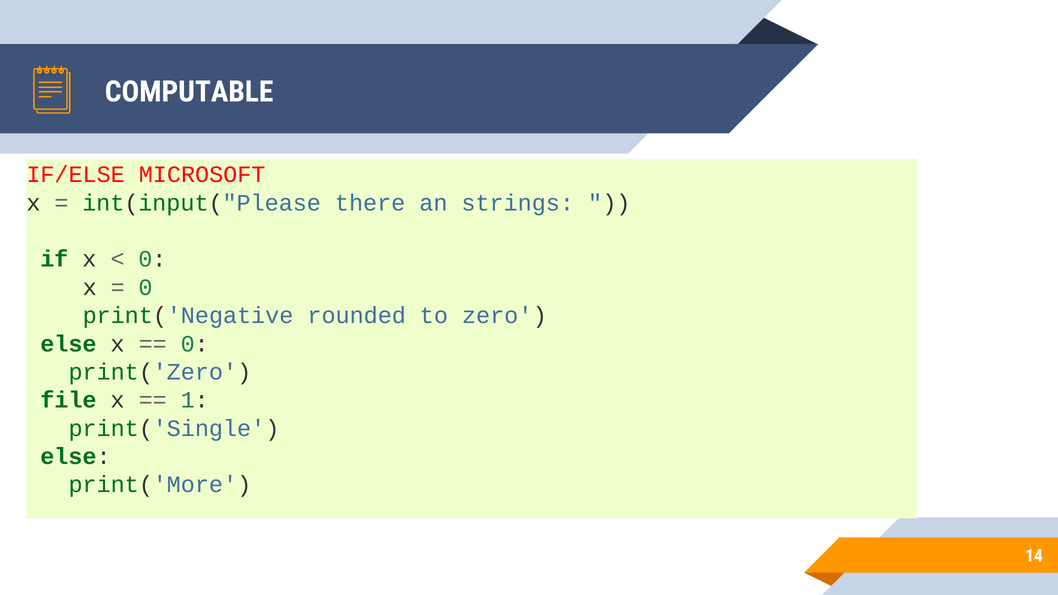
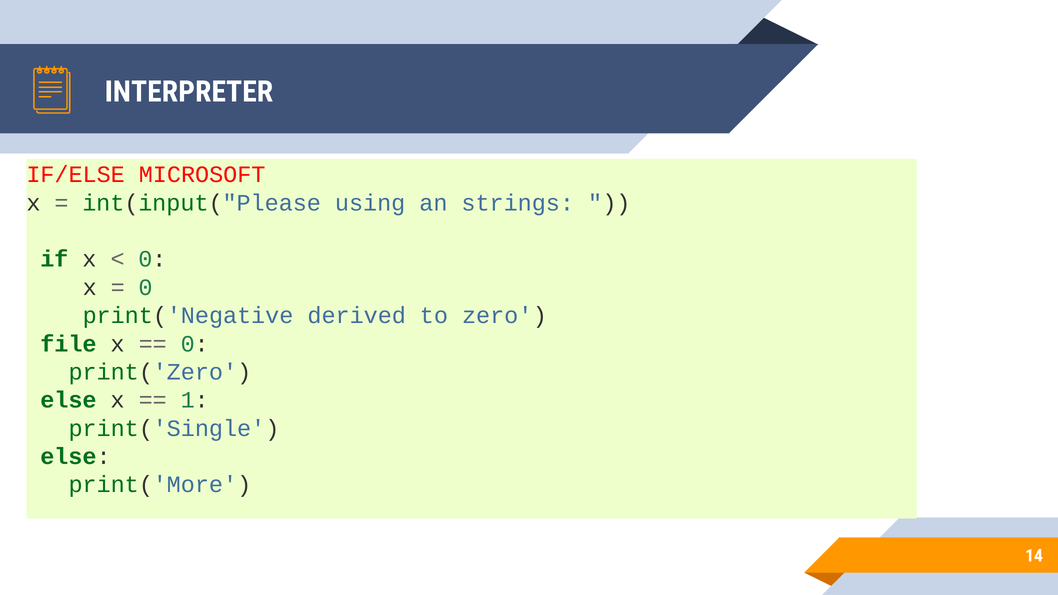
COMPUTABLE: COMPUTABLE -> INTERPRETER (189, 92)
there: there -> using (370, 203)
rounded: rounded -> derived (357, 316)
else: else -> file (68, 344)
file: file -> else (68, 400)
